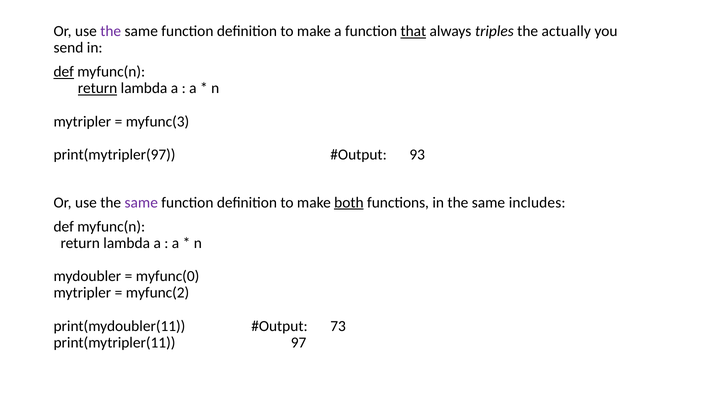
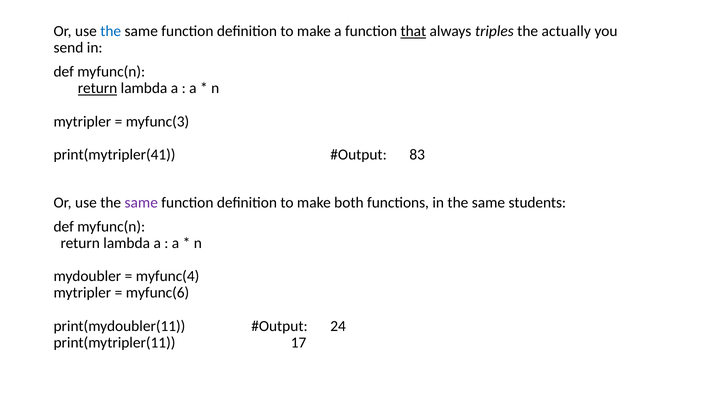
the colour: purple -> blue (111, 31)
def underline: present -> none (64, 72)
print(mytripler(97: print(mytripler(97 -> print(mytripler(41 (115, 155)
93: 93 -> 83 (417, 155)
both underline: present -> none (349, 203)
includes: includes -> students (537, 203)
myfunc(0: myfunc(0 -> myfunc(4 (168, 277)
myfunc(2: myfunc(2 -> myfunc(6 (158, 293)
73: 73 -> 24 (338, 326)
97: 97 -> 17 (299, 343)
